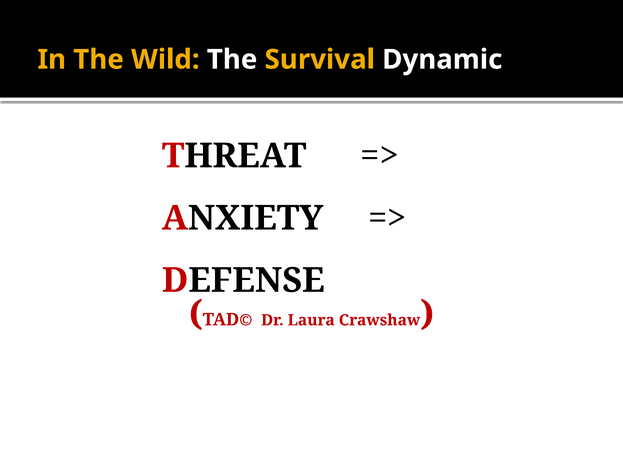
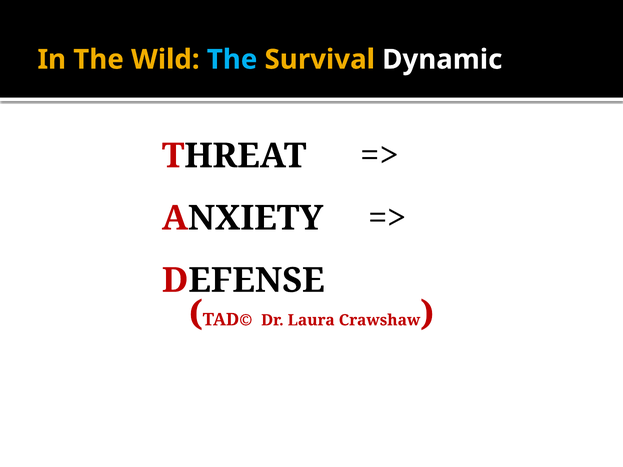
The colour: white -> light blue (232, 60)
